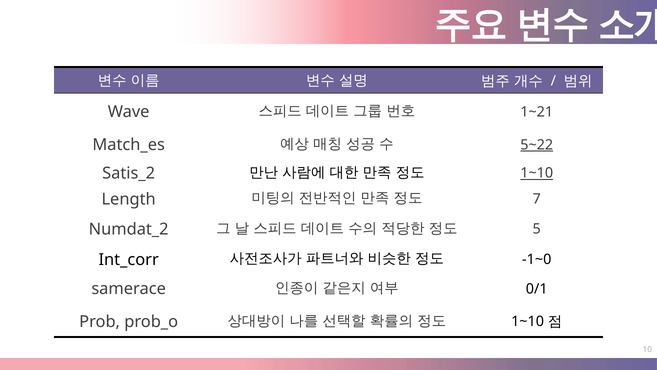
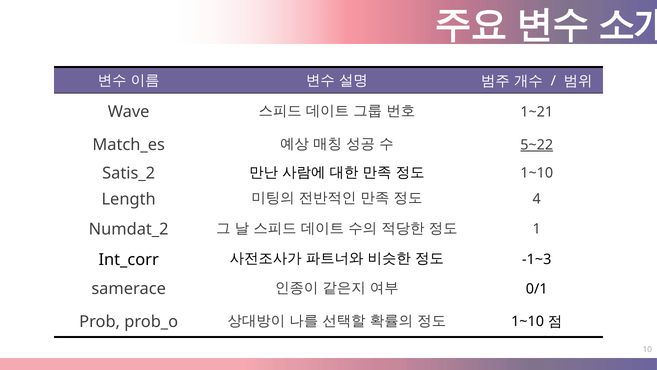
1~10 underline: present -> none (537, 173)
7: 7 -> 4 (537, 199)
5: 5 -> 1 (537, 229)
-1~0: -1~0 -> -1~3 (537, 259)
